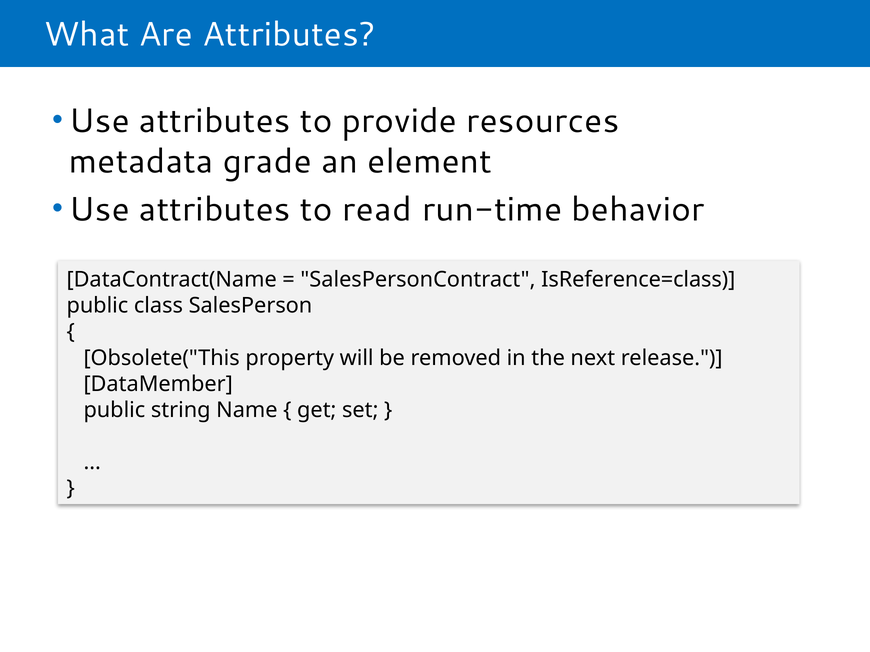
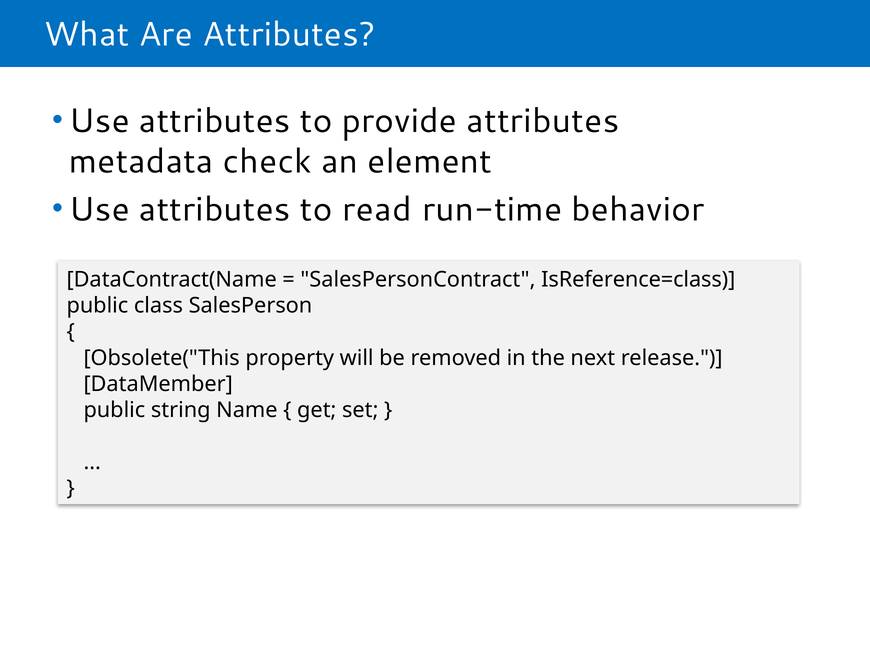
provide resources: resources -> attributes (543, 121)
grade: grade -> check (267, 162)
